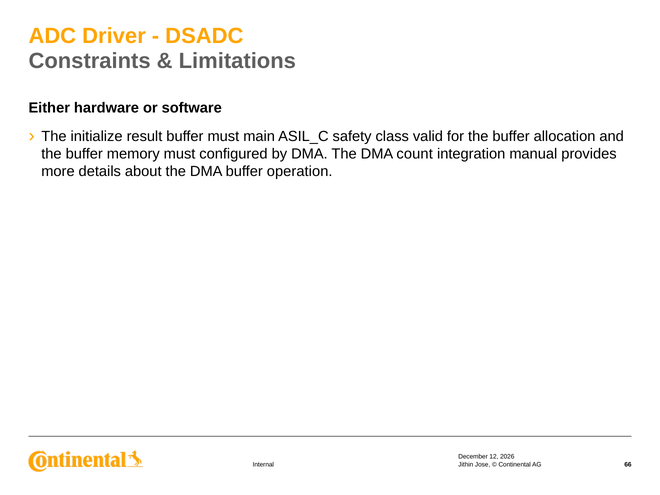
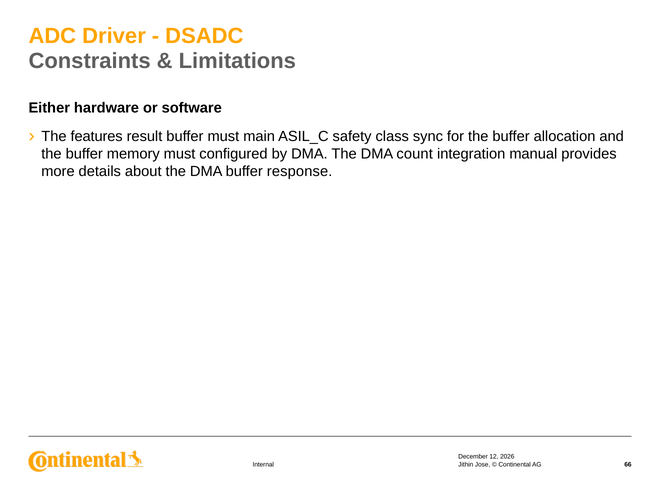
initialize: initialize -> features (97, 136)
valid: valid -> sync (428, 136)
operation: operation -> response (300, 172)
